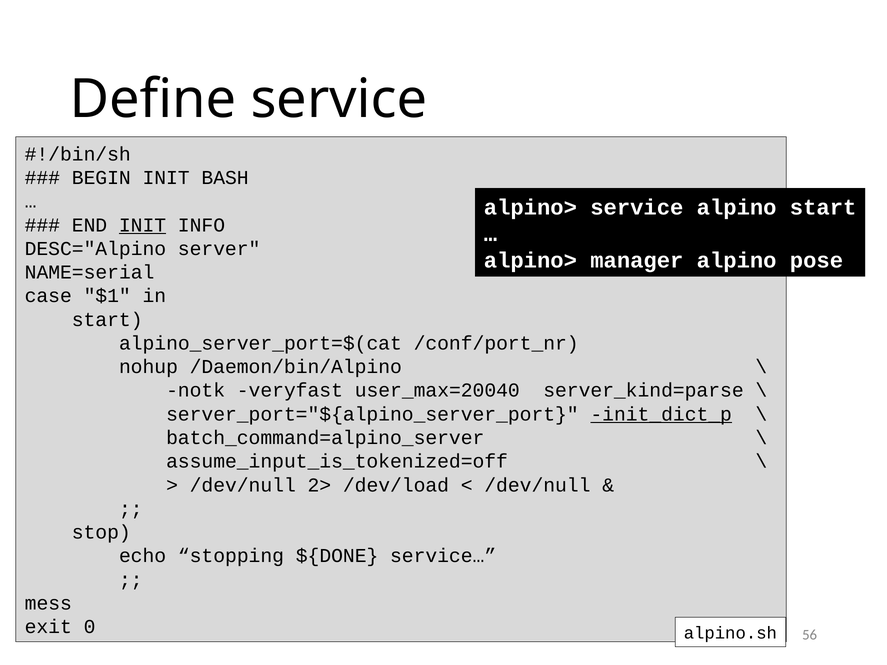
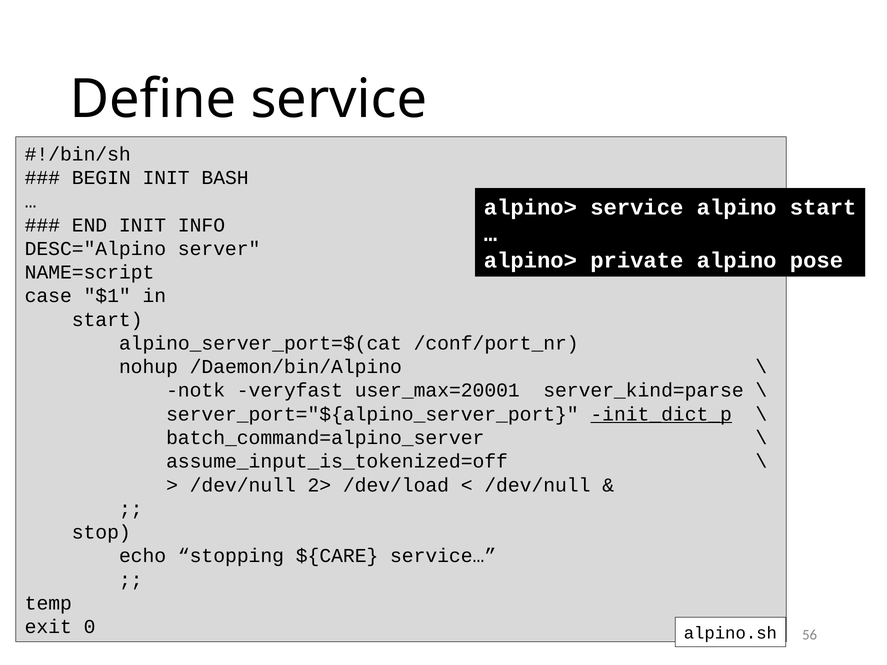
INIT underline: present -> none (143, 225)
manager: manager -> private (637, 261)
NAME=serial: NAME=serial -> NAME=script (90, 272)
user_max=20040: user_max=20040 -> user_max=20001 (437, 391)
${DONE: ${DONE -> ${CARE (337, 556)
mess: mess -> temp (48, 603)
